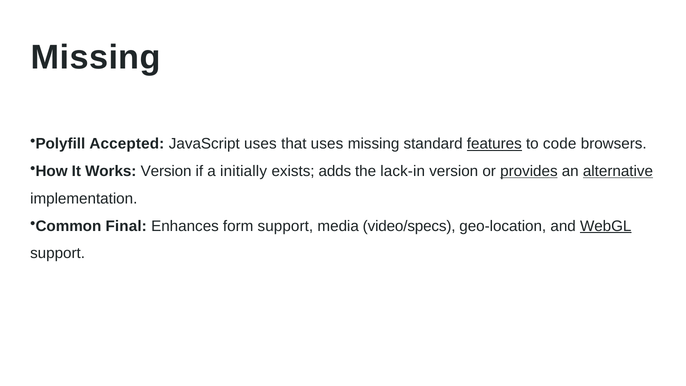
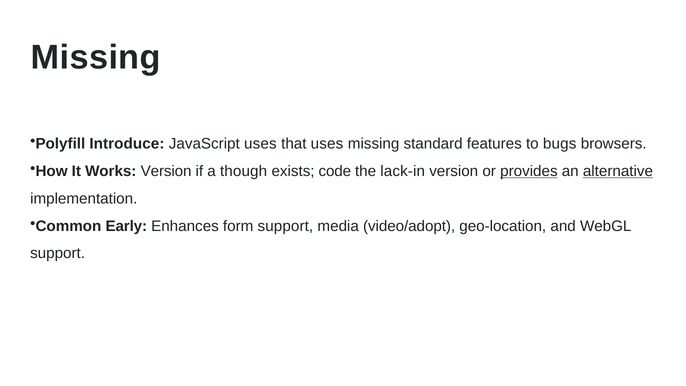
Accepted: Accepted -> Introduce (127, 144)
features underline: present -> none (494, 144)
code: code -> bugs (560, 144)
initially: initially -> though (244, 171)
adds: adds -> code (335, 171)
Final: Final -> Early (126, 226)
video/specs: video/specs -> video/adopt (409, 226)
WebGL underline: present -> none (606, 226)
